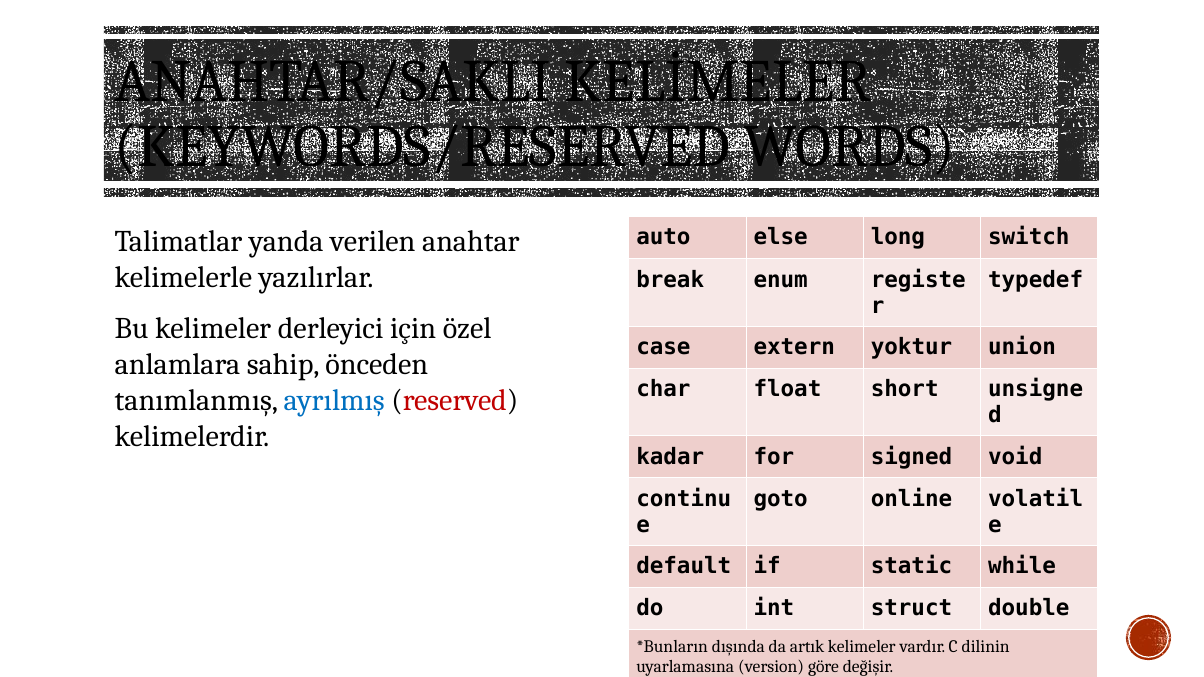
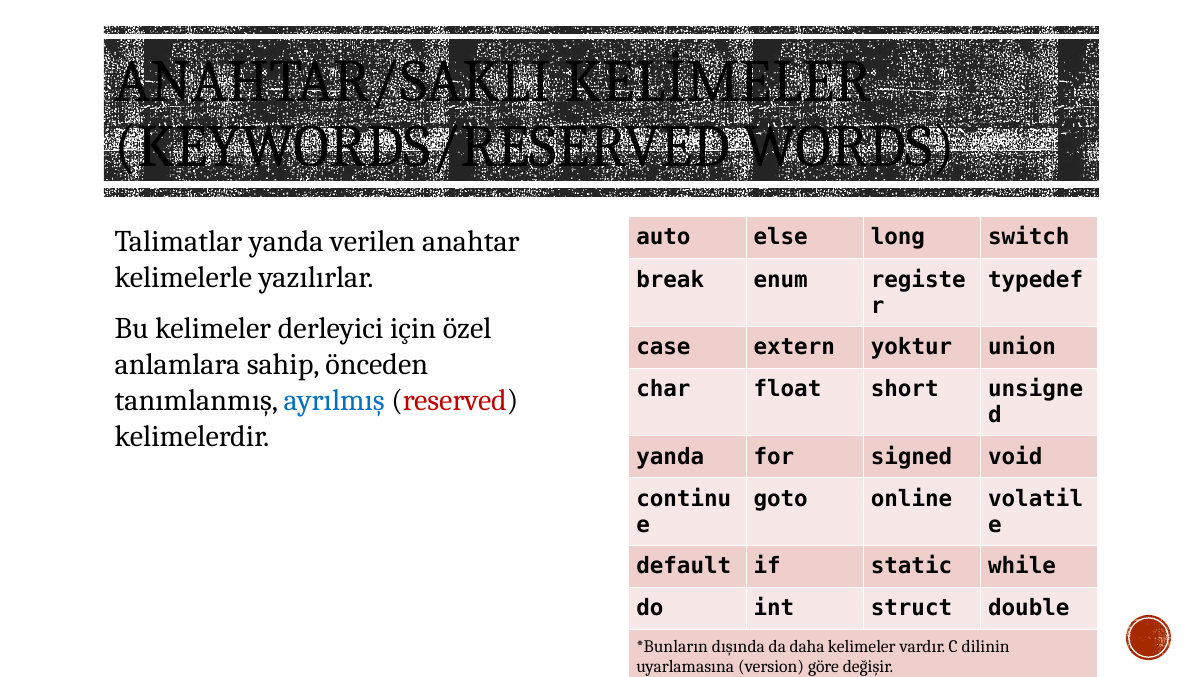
kadar: kadar -> yanda (670, 457)
artık: artık -> daha (807, 647)
